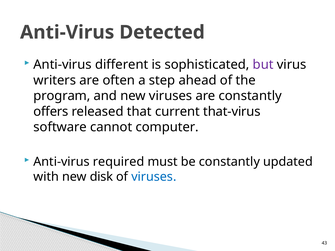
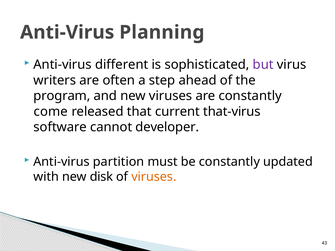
Detected: Detected -> Planning (162, 32)
offers: offers -> come (51, 112)
computer: computer -> developer (167, 127)
required: required -> partition (119, 162)
viruses colour: blue -> orange (154, 177)
